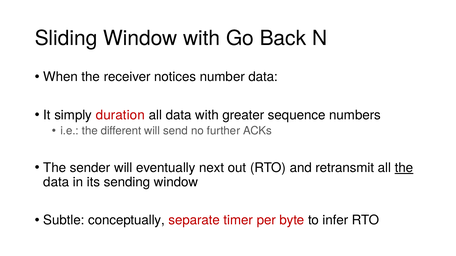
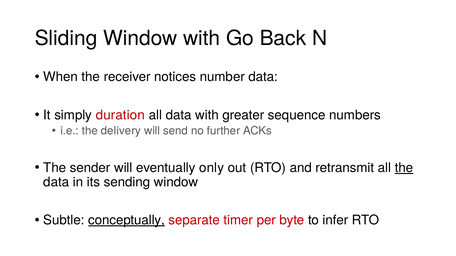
different: different -> delivery (121, 131)
next: next -> only (212, 168)
conceptually underline: none -> present (127, 221)
